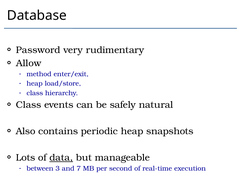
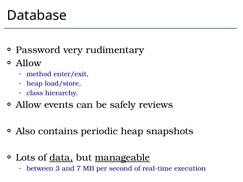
Class: Class -> Allow (29, 105)
natural: natural -> reviews (156, 105)
manageable underline: none -> present (122, 158)
